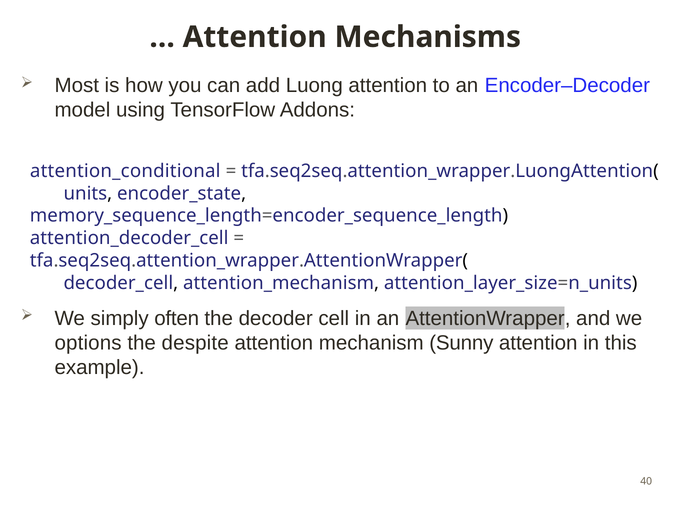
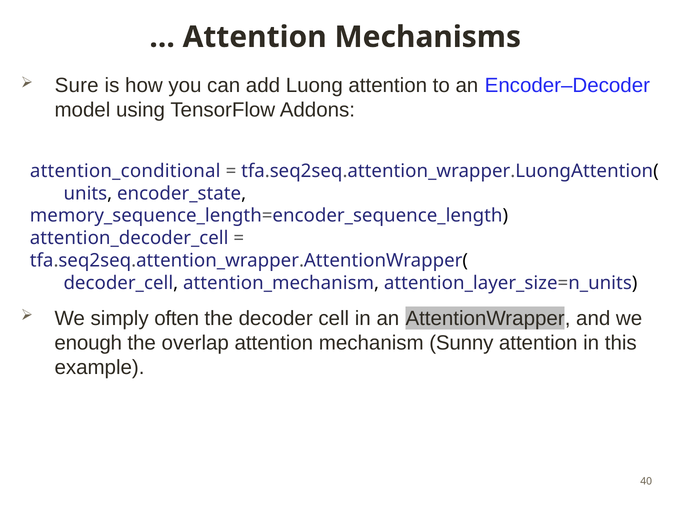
Most: Most -> Sure (77, 85)
options: options -> enough (88, 343)
despite: despite -> overlap (195, 343)
